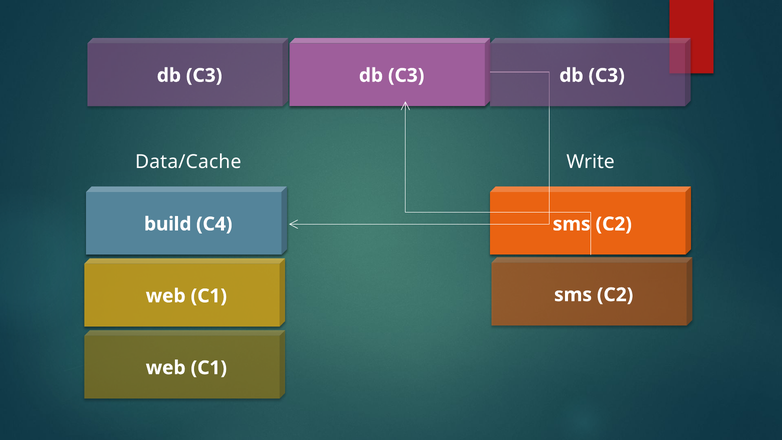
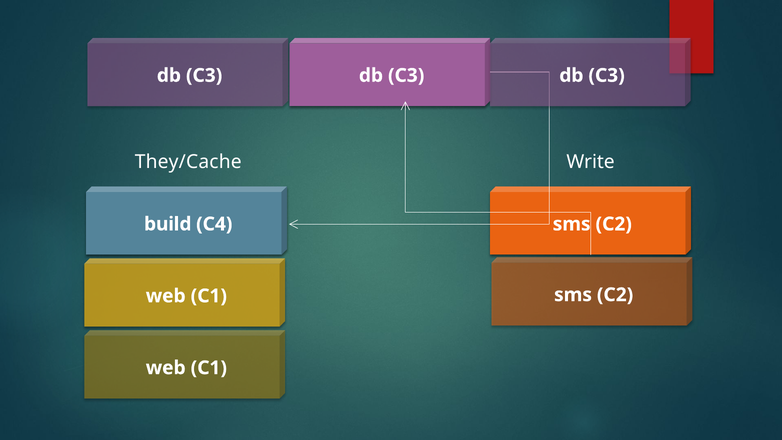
Data/Cache: Data/Cache -> They/Cache (188, 162)
